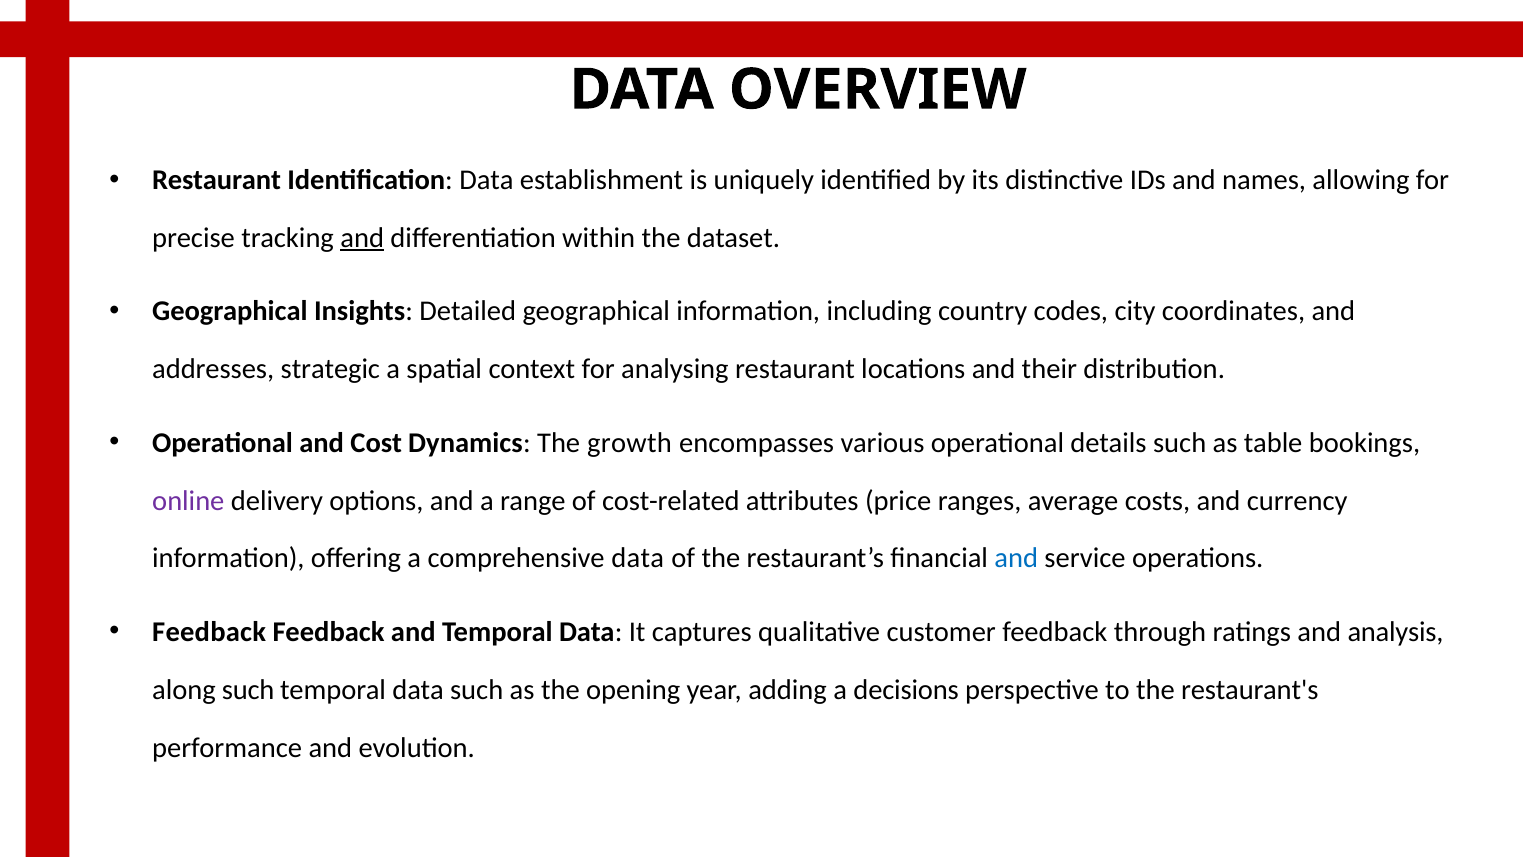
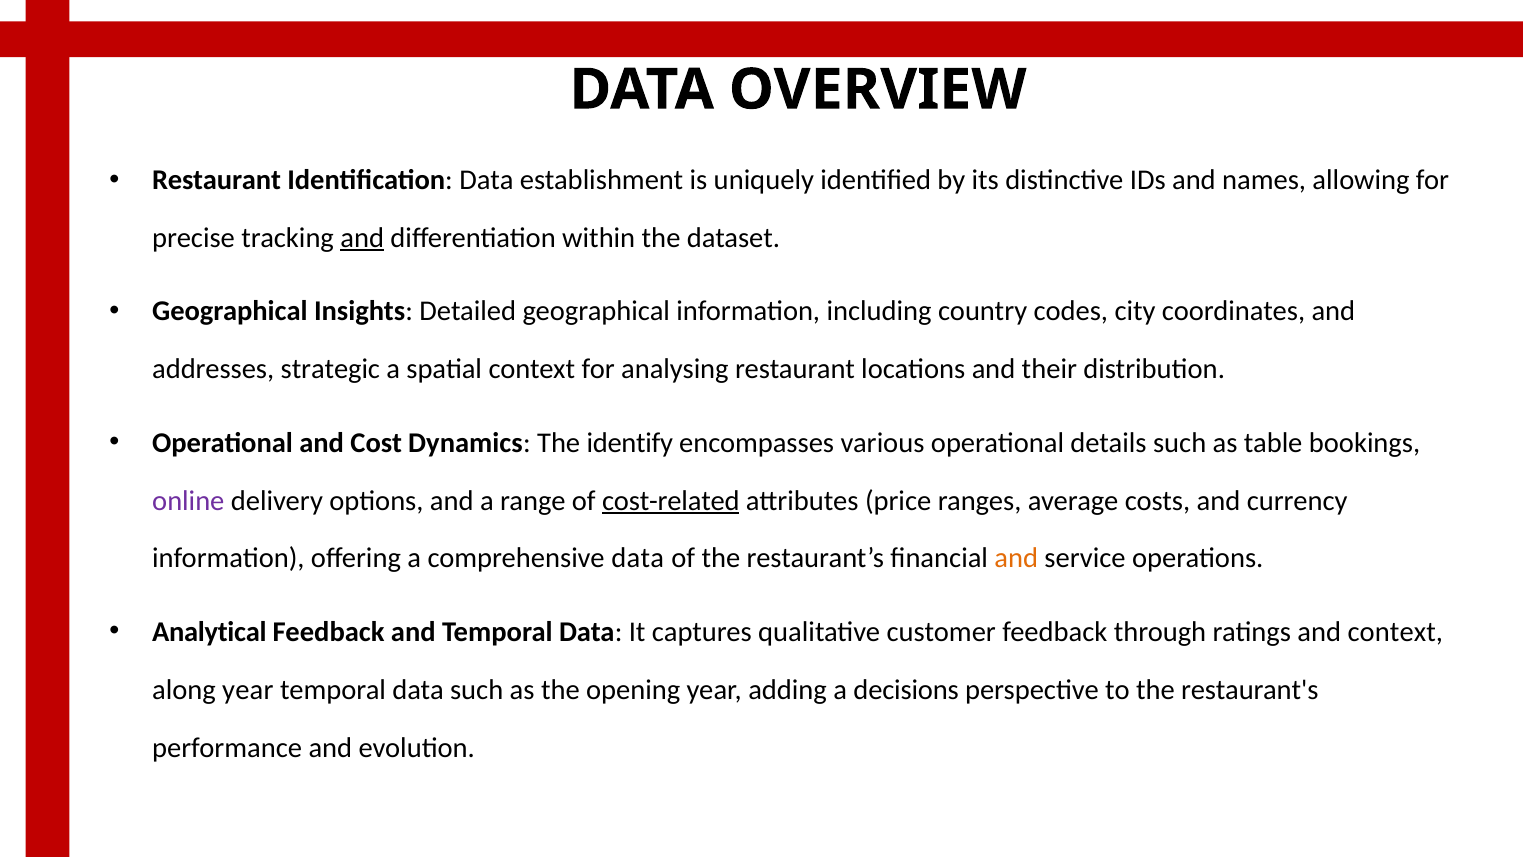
growth: growth -> identify (630, 443)
cost-related underline: none -> present (671, 500)
and colour: blue -> orange (1016, 558)
Feedback: Feedback -> Analytical (209, 632)
and analysis: analysis -> context (1395, 632)
along such: such -> year (248, 690)
